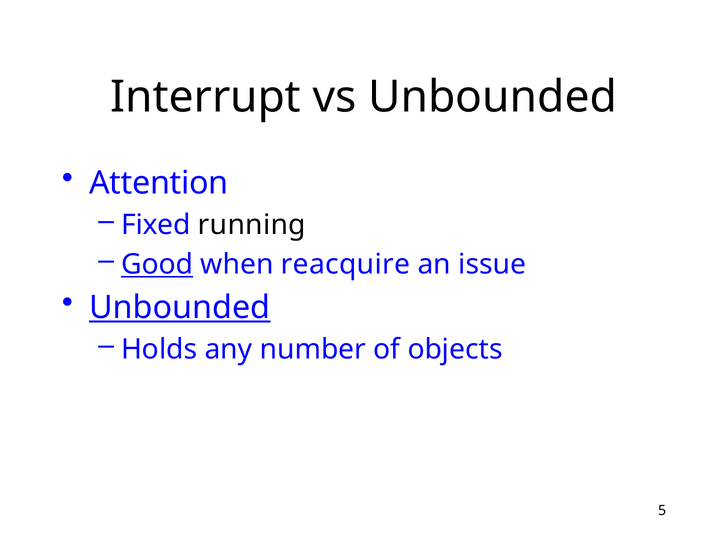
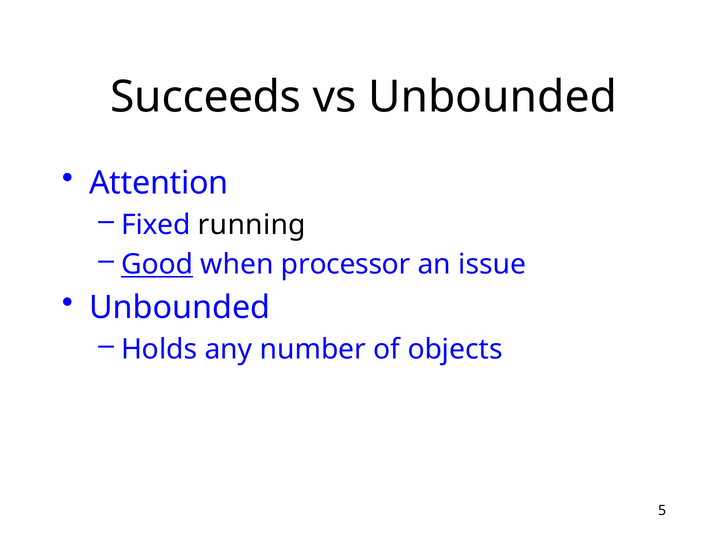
Interrupt: Interrupt -> Succeeds (206, 97)
reacquire: reacquire -> processor (346, 265)
Unbounded underline: present -> none (180, 308)
